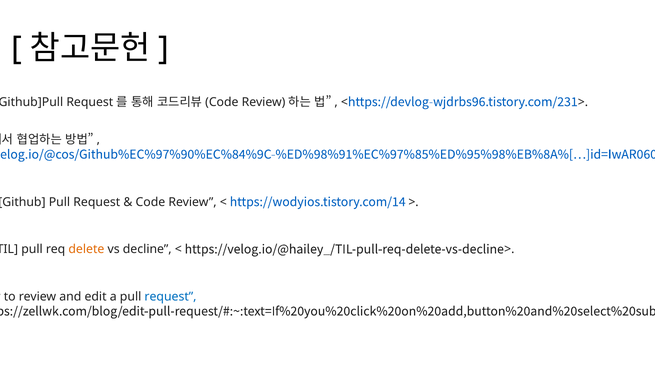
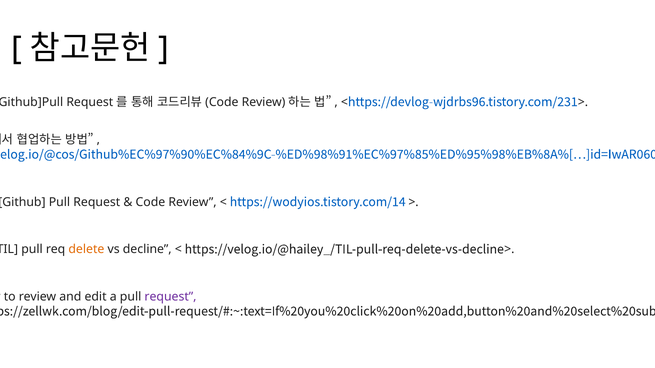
request colour: blue -> purple (171, 297)
